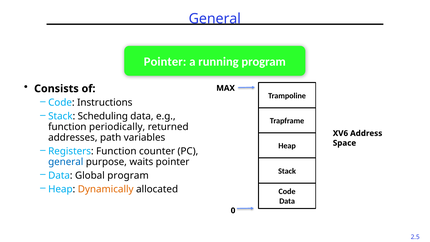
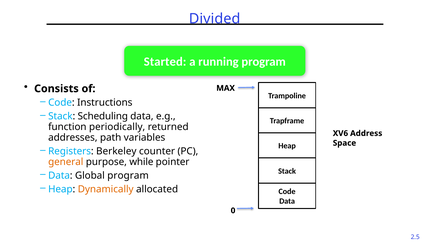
General: General -> Divided (215, 19)
Pointer: Pointer -> Started (165, 62)
Registers Function: Function -> Berkeley (116, 151)
general colour: blue -> orange (66, 162)
waits: waits -> while (141, 162)
